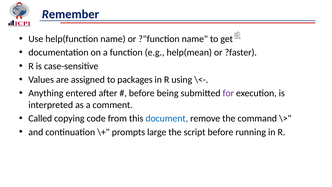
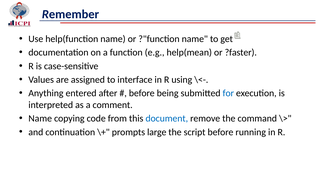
packages: packages -> interface (135, 80)
for colour: purple -> blue (228, 93)
Called: Called -> Name (40, 118)
